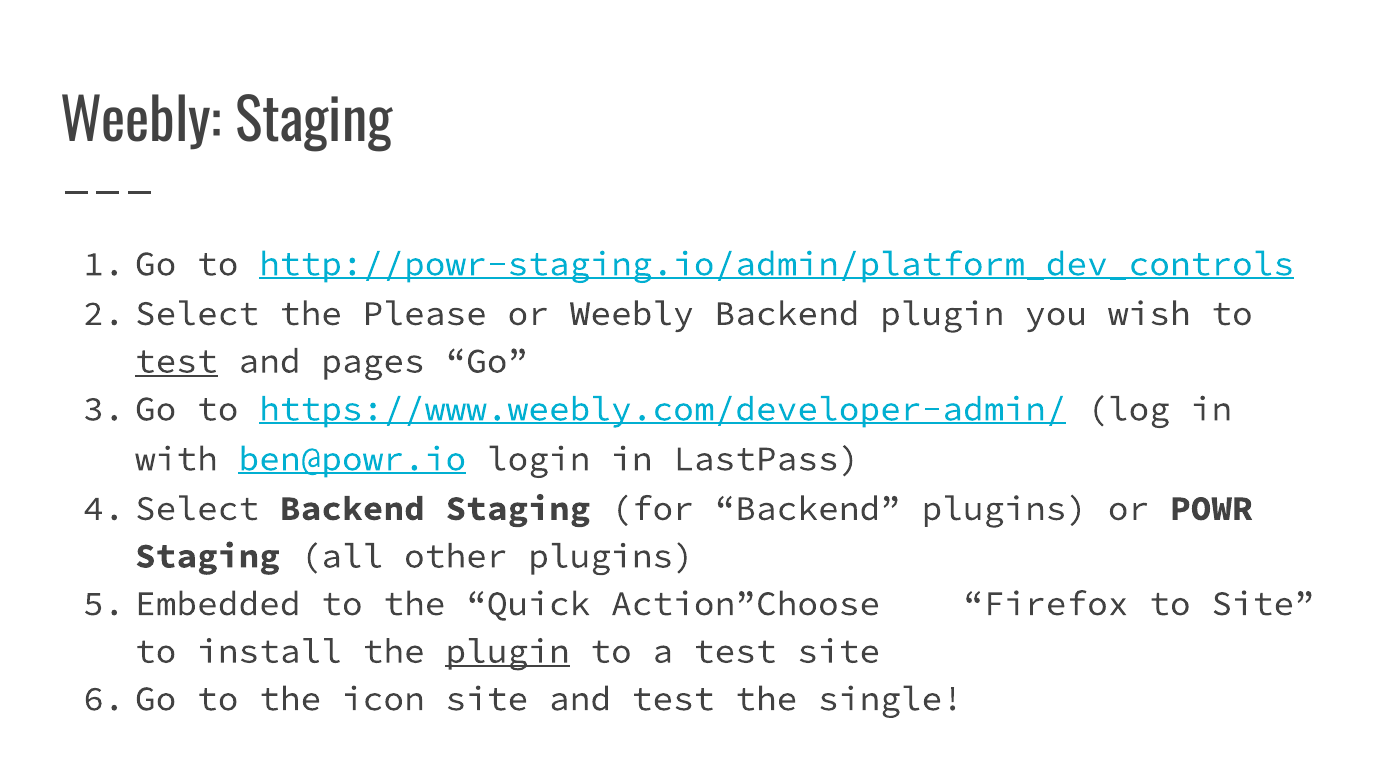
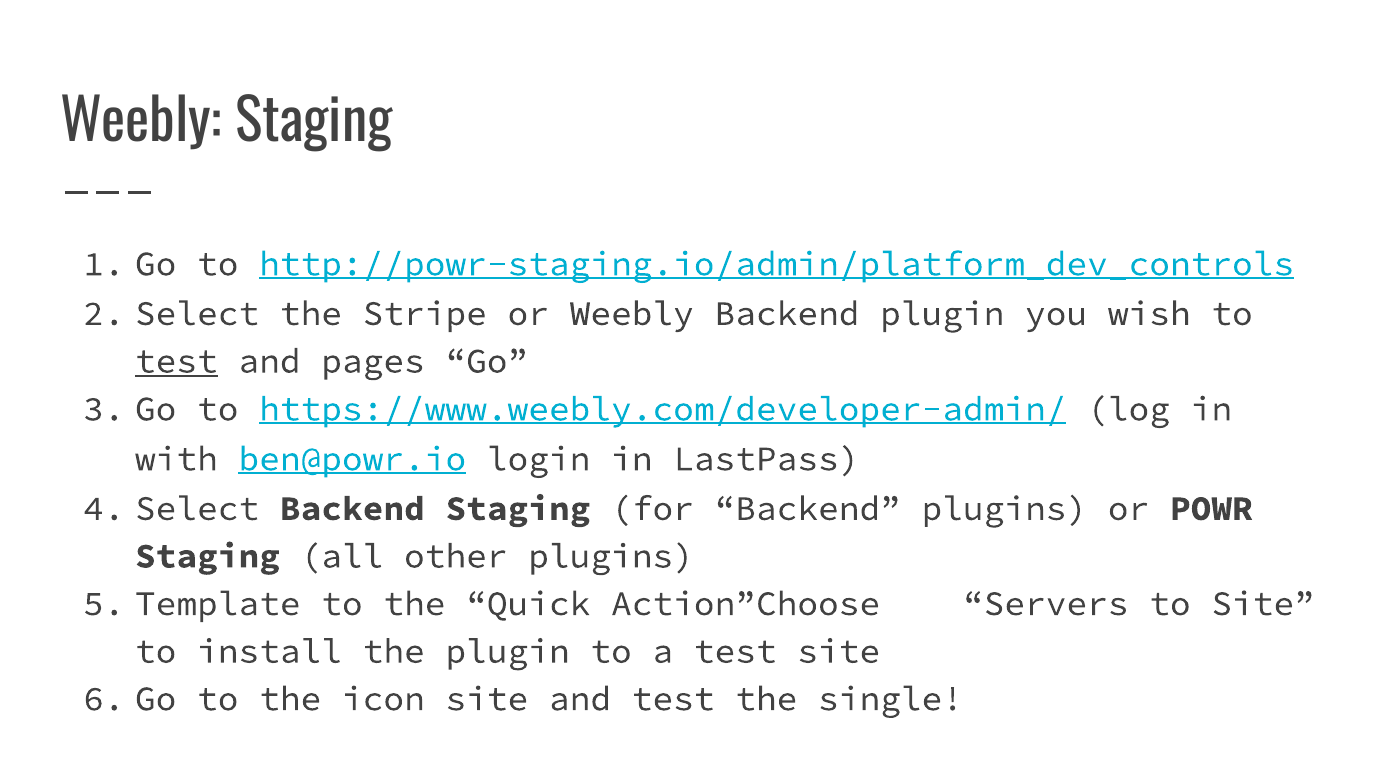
Please: Please -> Stripe (425, 314)
Embedded: Embedded -> Template (218, 604)
Firefox: Firefox -> Servers (1046, 604)
plugin underline: present -> none (508, 652)
